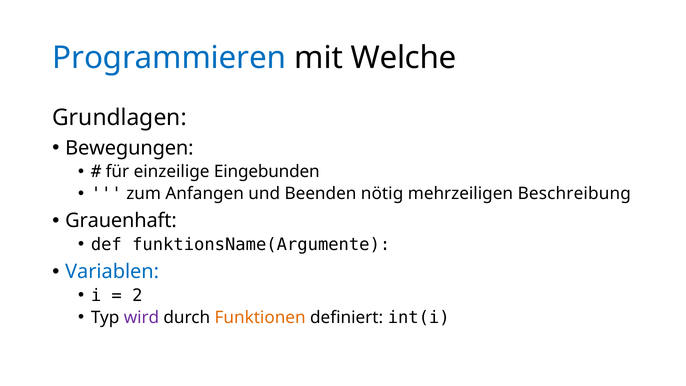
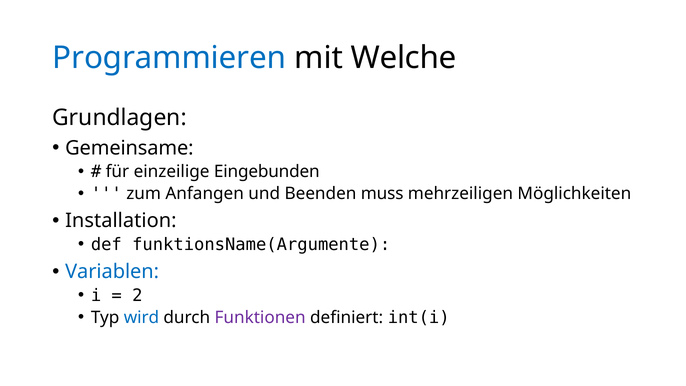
Bewegungen: Bewegungen -> Gemeinsame (129, 148)
nötig: nötig -> muss (382, 194)
Beschreibung: Beschreibung -> Möglichkeiten (574, 194)
Grauenhaft: Grauenhaft -> Installation (121, 221)
wird colour: purple -> blue (141, 317)
Funktionen colour: orange -> purple (260, 317)
